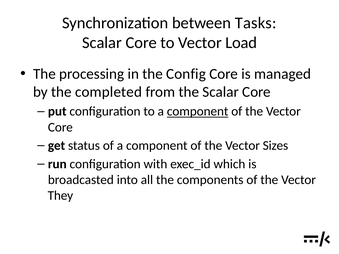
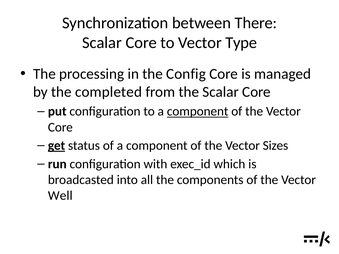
Tasks: Tasks -> There (256, 23)
Load: Load -> Type (241, 43)
get underline: none -> present (57, 146)
They: They -> Well (60, 196)
